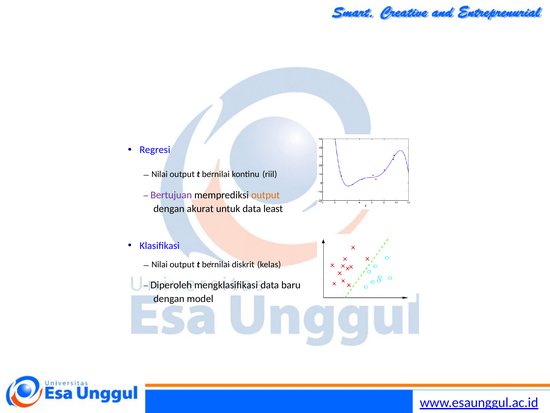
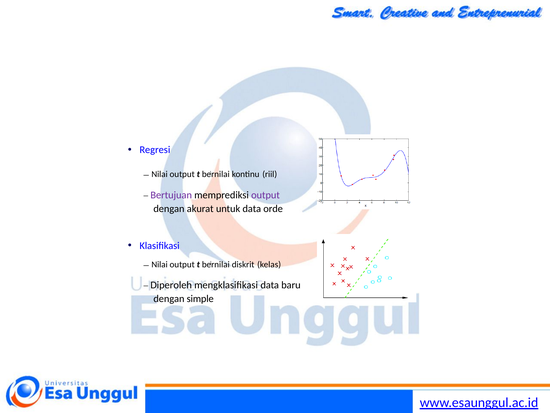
output colour: orange -> purple (265, 195)
least: least -> orde (273, 208)
model: model -> simple (200, 298)
